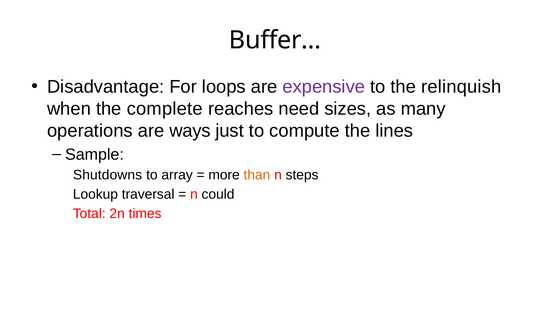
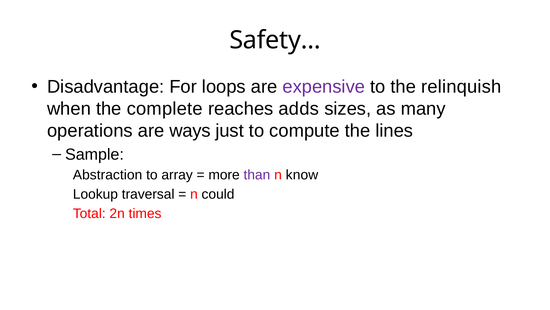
Buffer…: Buffer… -> Safety… (275, 40)
need: need -> adds (299, 109)
Shutdowns: Shutdowns -> Abstraction (108, 175)
than colour: orange -> purple (257, 175)
steps: steps -> know (302, 175)
